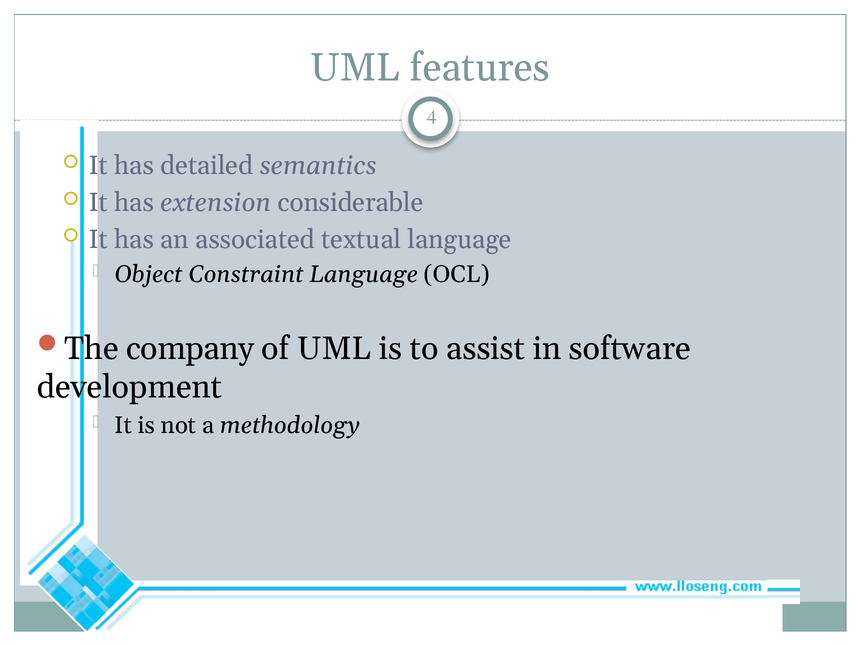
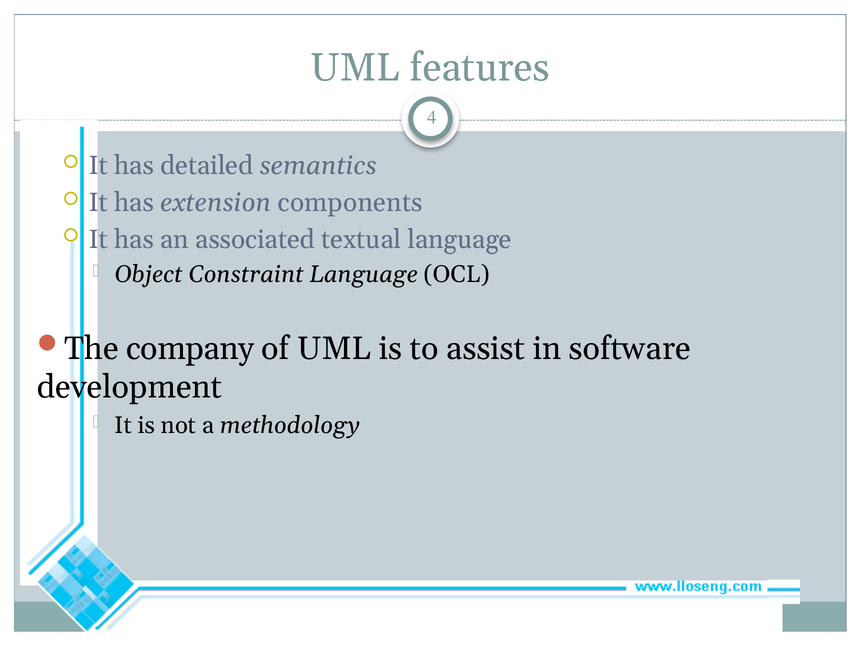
considerable: considerable -> components (350, 202)
